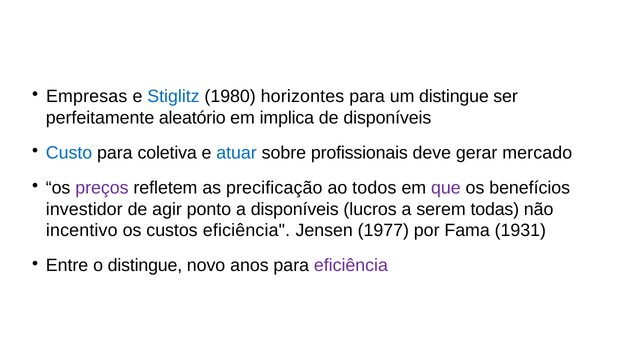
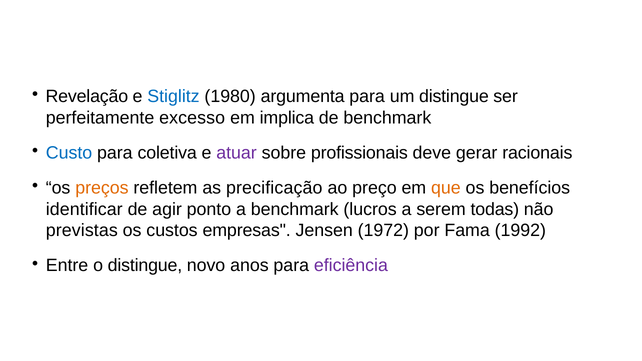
Empresas: Empresas -> Revelação (87, 96)
horizontes: horizontes -> argumenta (303, 96)
aleatório: aleatório -> excesso (192, 118)
de disponíveis: disponíveis -> benchmark (387, 118)
atuar colour: blue -> purple (237, 153)
mercado: mercado -> racionais (537, 153)
preços colour: purple -> orange (102, 188)
todos: todos -> preço (374, 188)
que colour: purple -> orange (446, 188)
investidor: investidor -> identificar (84, 209)
a disponíveis: disponíveis -> benchmark (295, 209)
incentivo: incentivo -> previstas (82, 231)
custos eficiência: eficiência -> empresas (247, 231)
1977: 1977 -> 1972 (383, 231)
1931: 1931 -> 1992 (520, 231)
